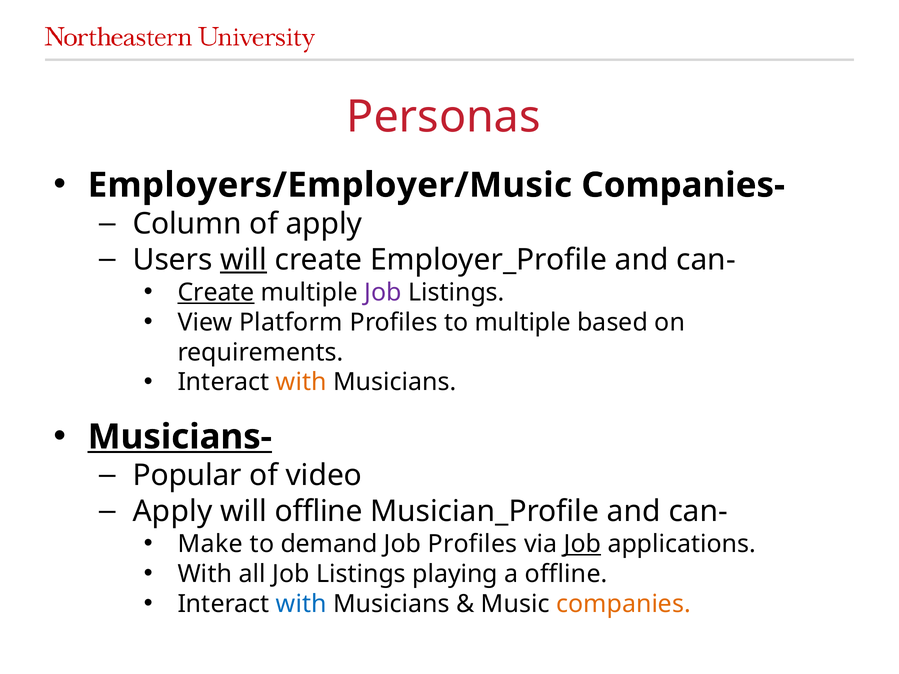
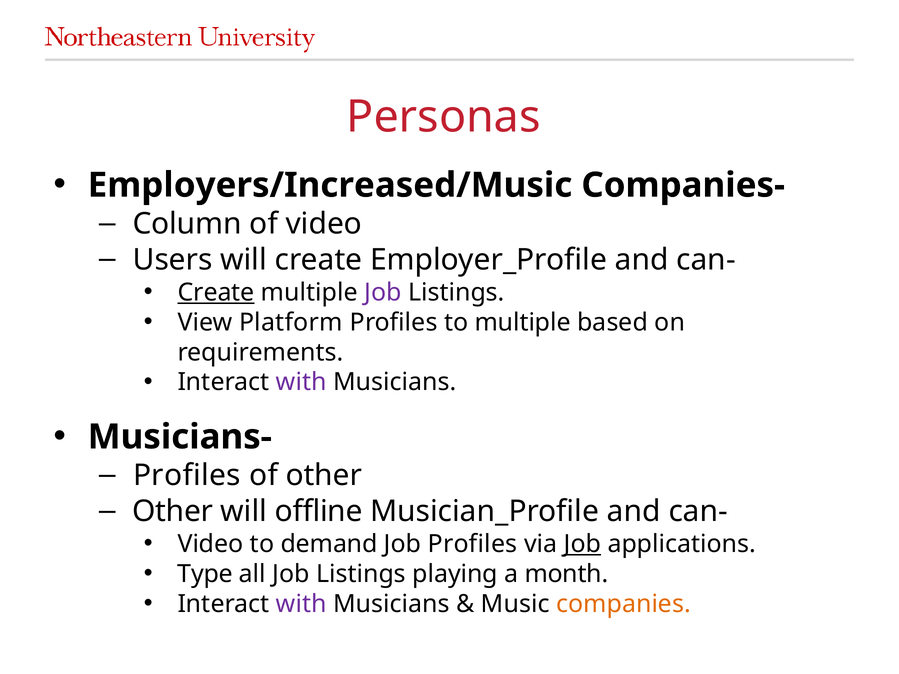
Employers/Employer/Music: Employers/Employer/Music -> Employers/Increased/Music (330, 185)
of apply: apply -> video (324, 224)
will underline: present -> none (244, 260)
with colour: orange -> purple (301, 382)
Musicians- underline: present -> none (180, 437)
Popular: Popular -> Profiles (187, 476)
of video: video -> other (324, 476)
Apply: Apply -> Other (173, 512)
Make: Make -> Video (211, 544)
With: With -> Type (205, 574)
a offline: offline -> month (566, 574)
with colour: blue -> purple (301, 604)
